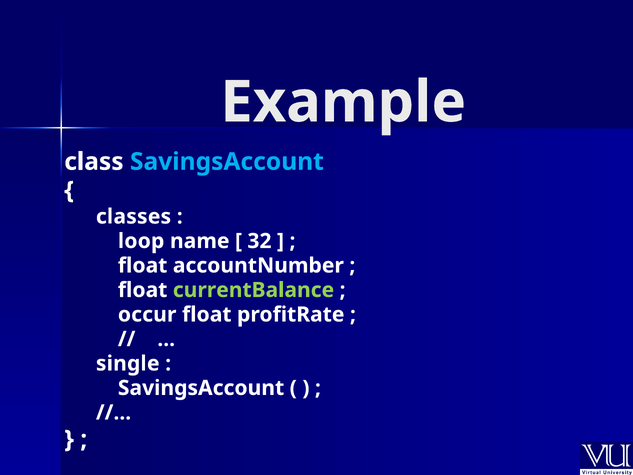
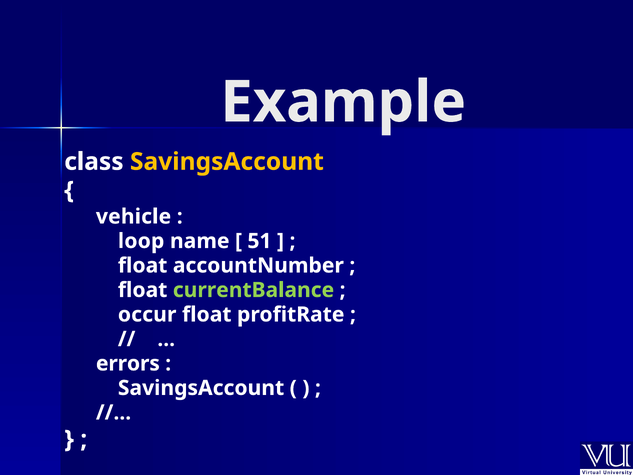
SavingsAccount colour: light blue -> yellow (227, 162)
classes: classes -> vehicle (134, 217)
32: 32 -> 51 (259, 241)
single: single -> errors (128, 363)
